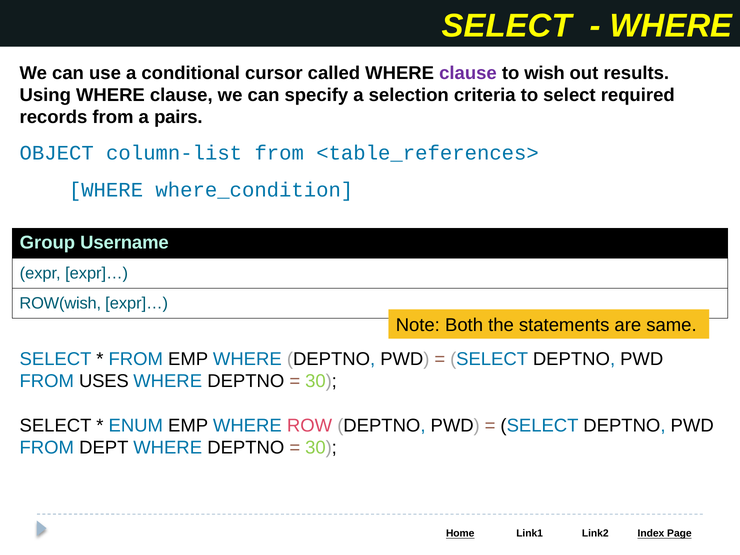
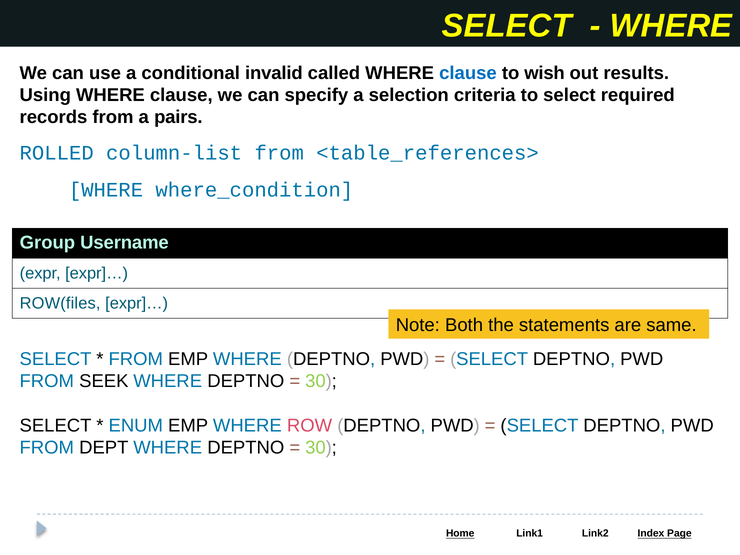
cursor: cursor -> invalid (274, 73)
clause colour: purple -> blue (468, 73)
OBJECT: OBJECT -> ROLLED (57, 153)
ROW(wish: ROW(wish -> ROW(files (60, 303)
USES: USES -> SEEK (104, 381)
